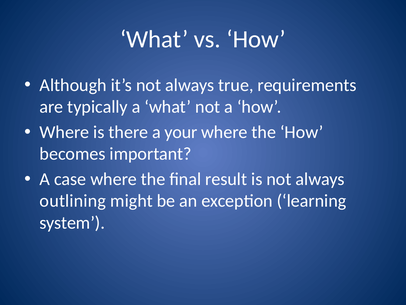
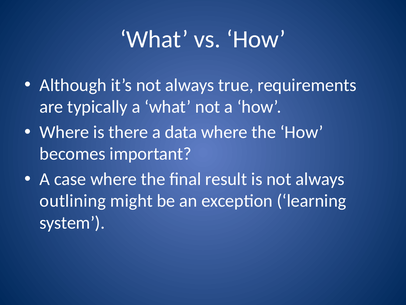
your: your -> data (181, 132)
